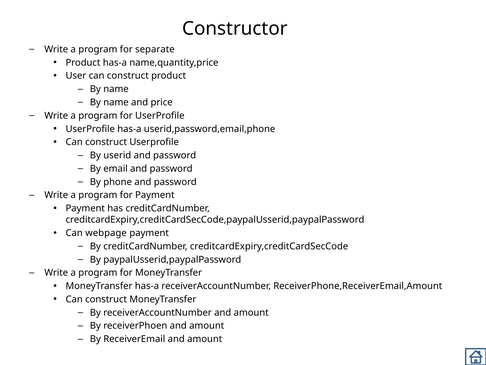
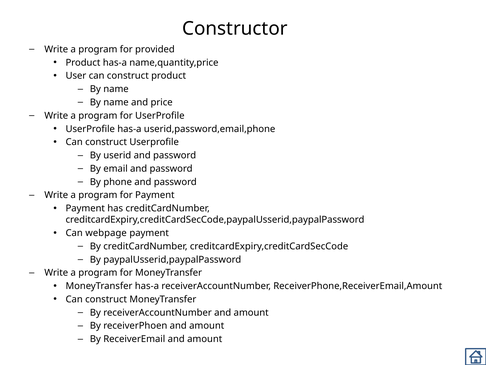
separate: separate -> provided (155, 49)
